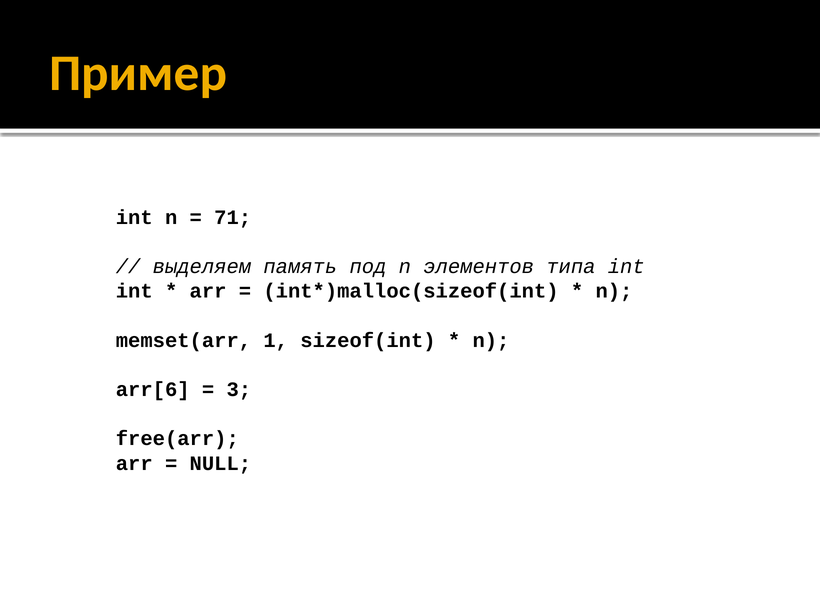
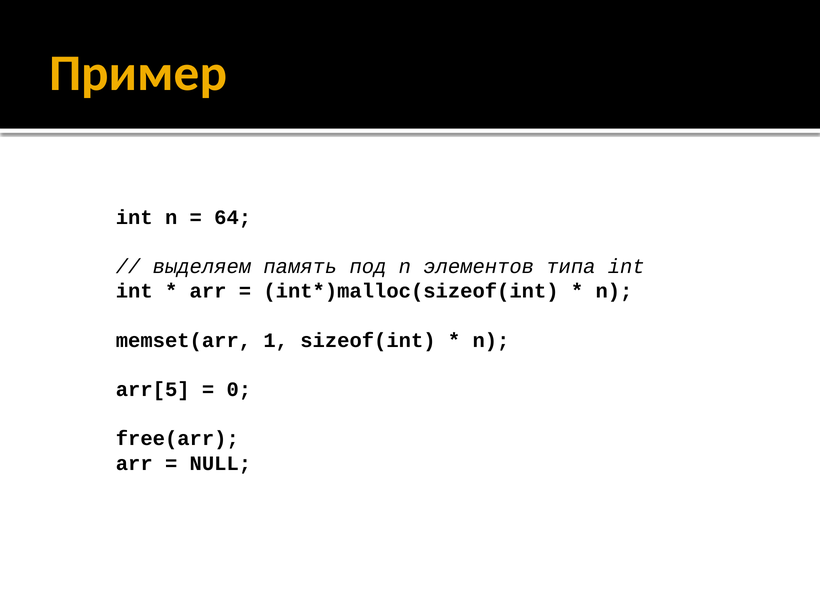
71: 71 -> 64 (233, 217)
arr[6: arr[6 -> arr[5 (153, 390)
3: 3 -> 0 (239, 390)
